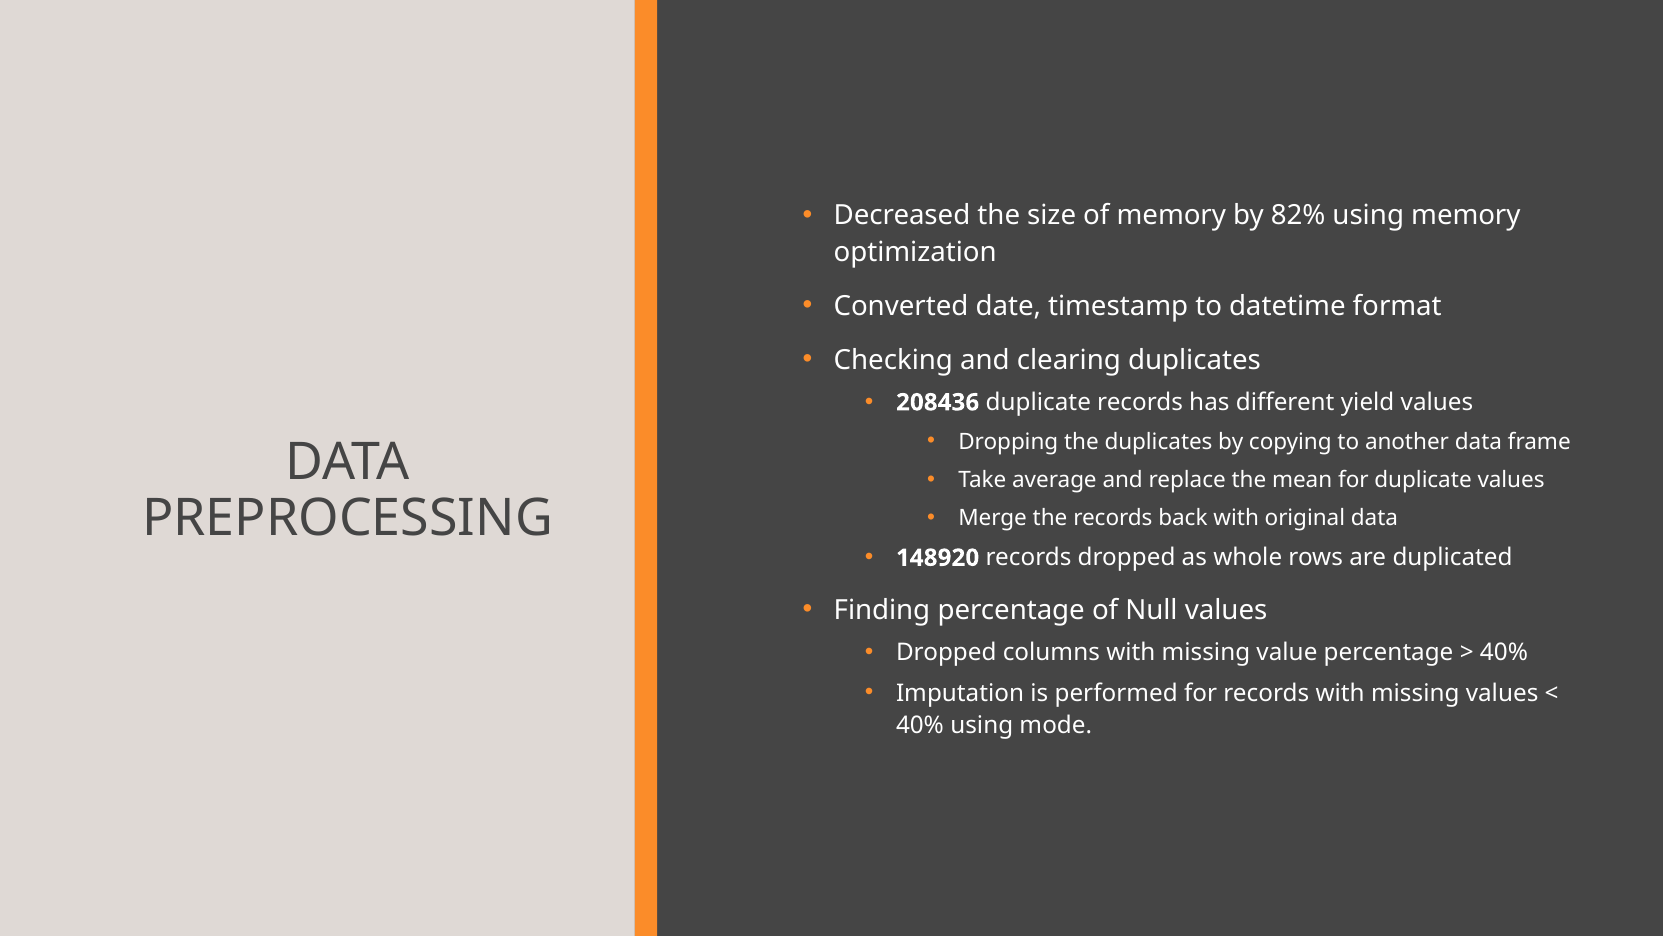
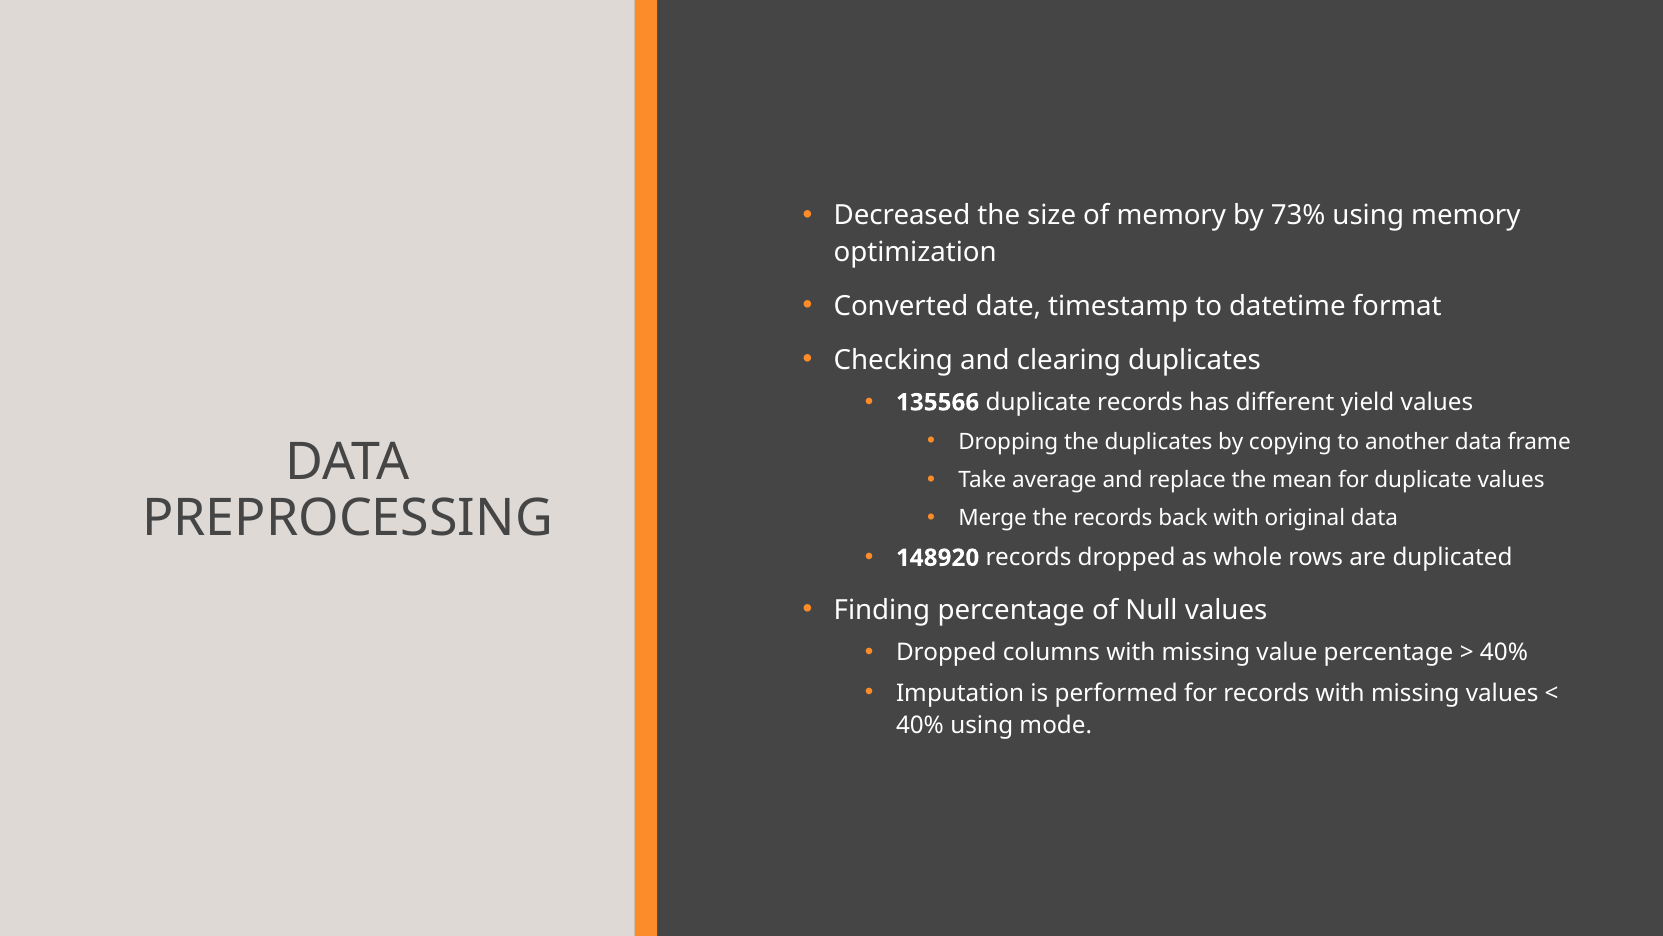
82%: 82% -> 73% (1298, 216)
208436: 208436 -> 135566 (938, 402)
